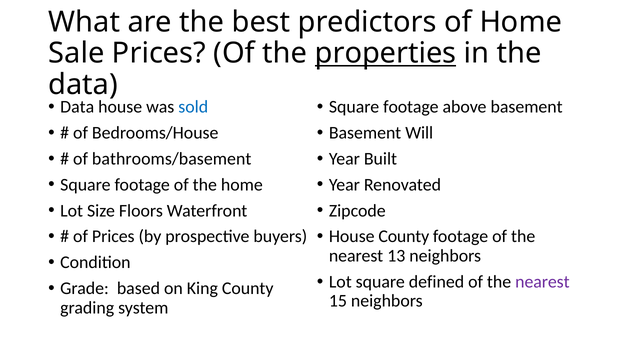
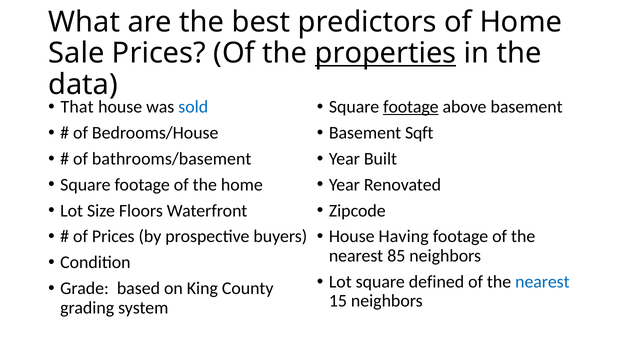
Data: Data -> That (77, 107)
footage underline: none -> present (411, 107)
Will: Will -> Sqft (419, 133)
House County: County -> Having (404, 236)
13: 13 -> 85 (396, 256)
nearest colour: purple -> blue (542, 281)
